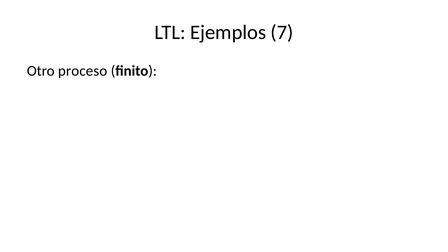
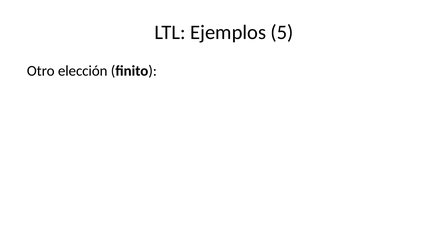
7: 7 -> 5 (282, 33)
proceso: proceso -> elección (83, 71)
